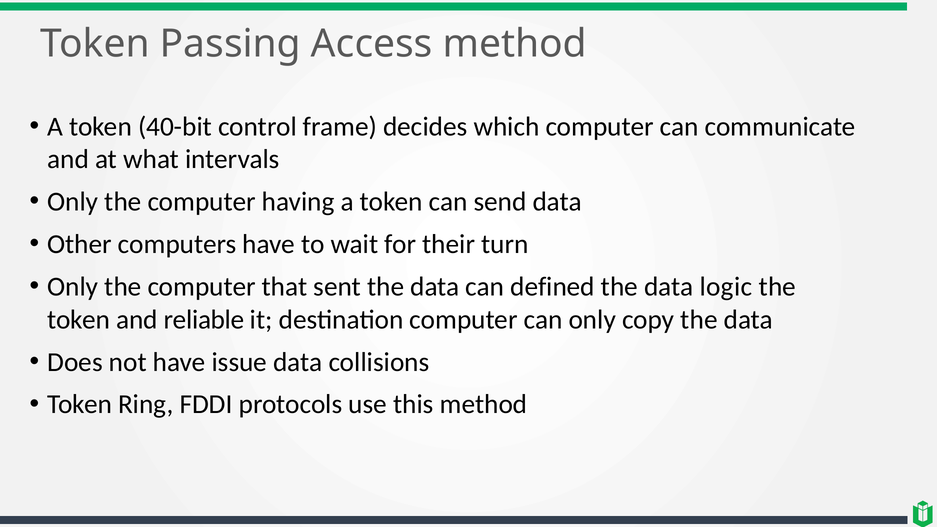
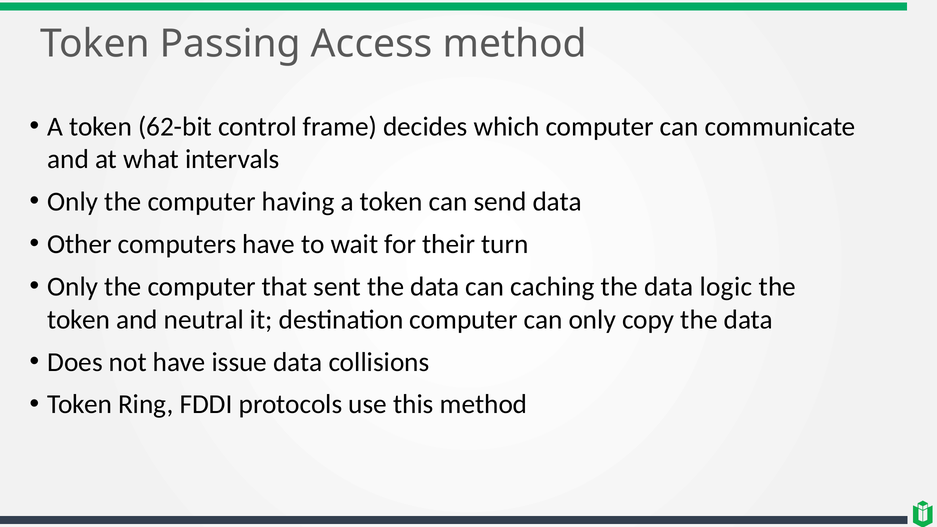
40-bit: 40-bit -> 62-bit (175, 127)
defined: defined -> caching (552, 287)
reliable: reliable -> neutral (204, 320)
